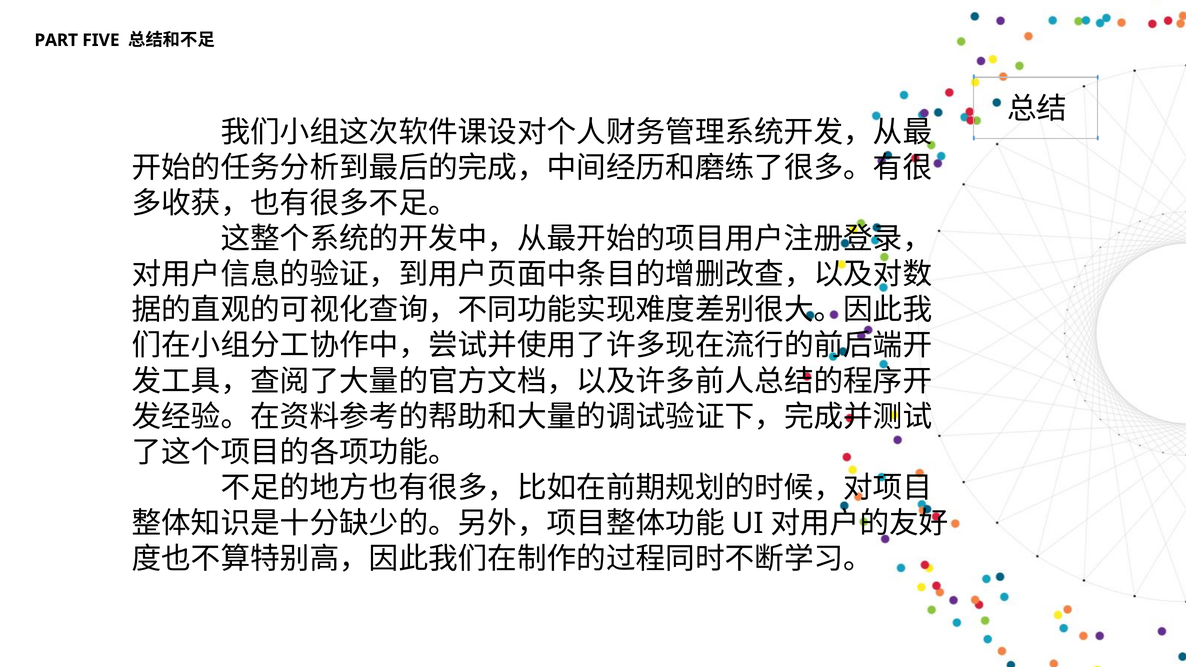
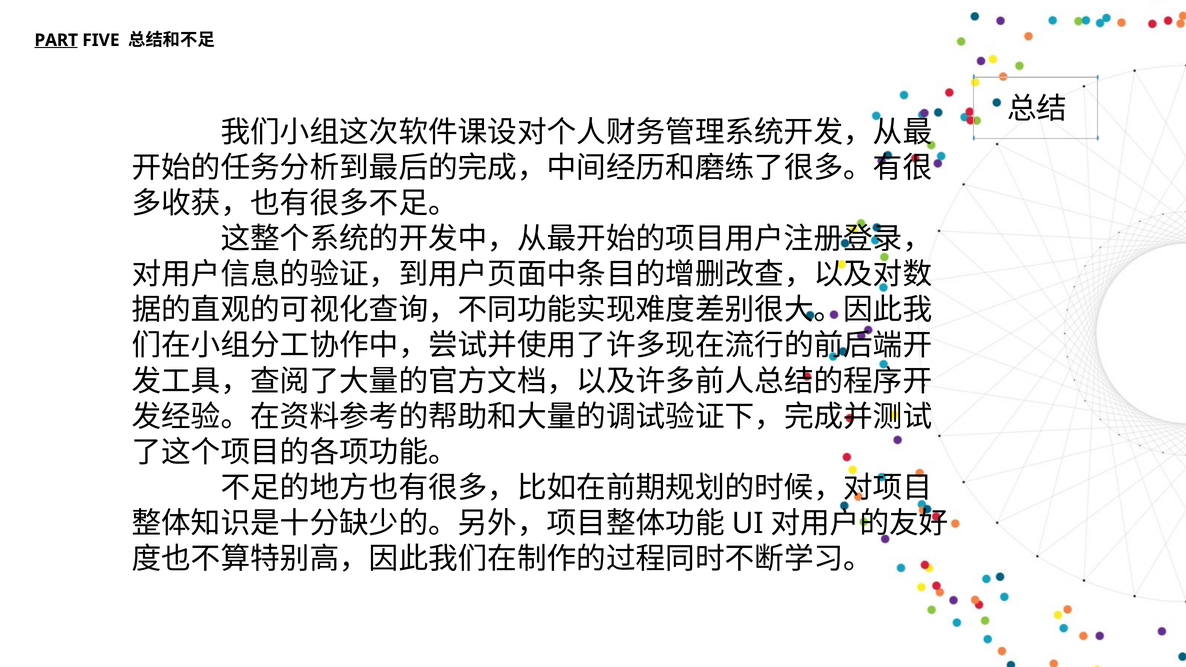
PART underline: none -> present (56, 40)
